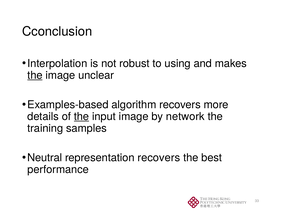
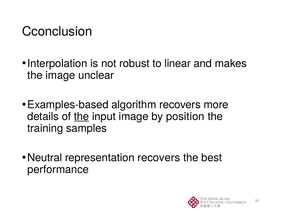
using: using -> linear (178, 63)
the underline: present -> none (35, 75)
network: network -> position (185, 116)
